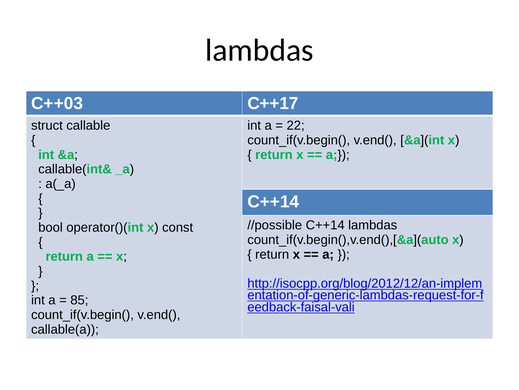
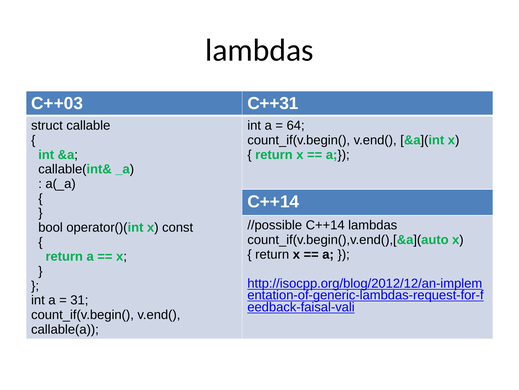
C++17: C++17 -> C++31 (273, 103)
22: 22 -> 64 (296, 125)
85: 85 -> 31 (79, 300)
